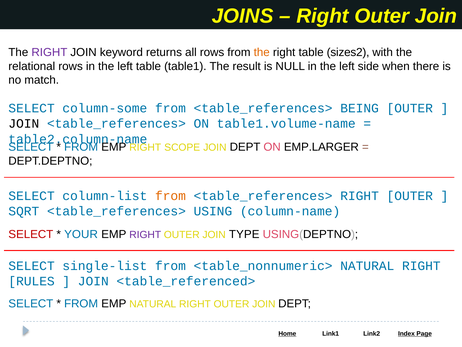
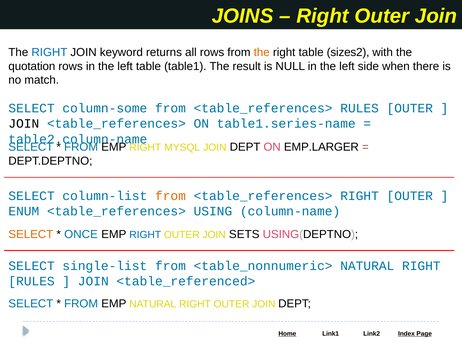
RIGHT colour: purple -> blue (49, 52)
relational: relational -> quotation (32, 66)
<table_references> BEING: BEING -> RULES (360, 108)
table1.volume-name: table1.volume-name -> table1.series-name (286, 123)
SCOPE: SCOPE -> MYSQL (182, 147)
SQRT: SQRT -> ENUM (24, 211)
SELECT colour: red -> orange (31, 234)
YOUR: YOUR -> ONCE (81, 234)
RIGHT colour: purple -> blue (145, 234)
TYPE: TYPE -> SETS (244, 234)
